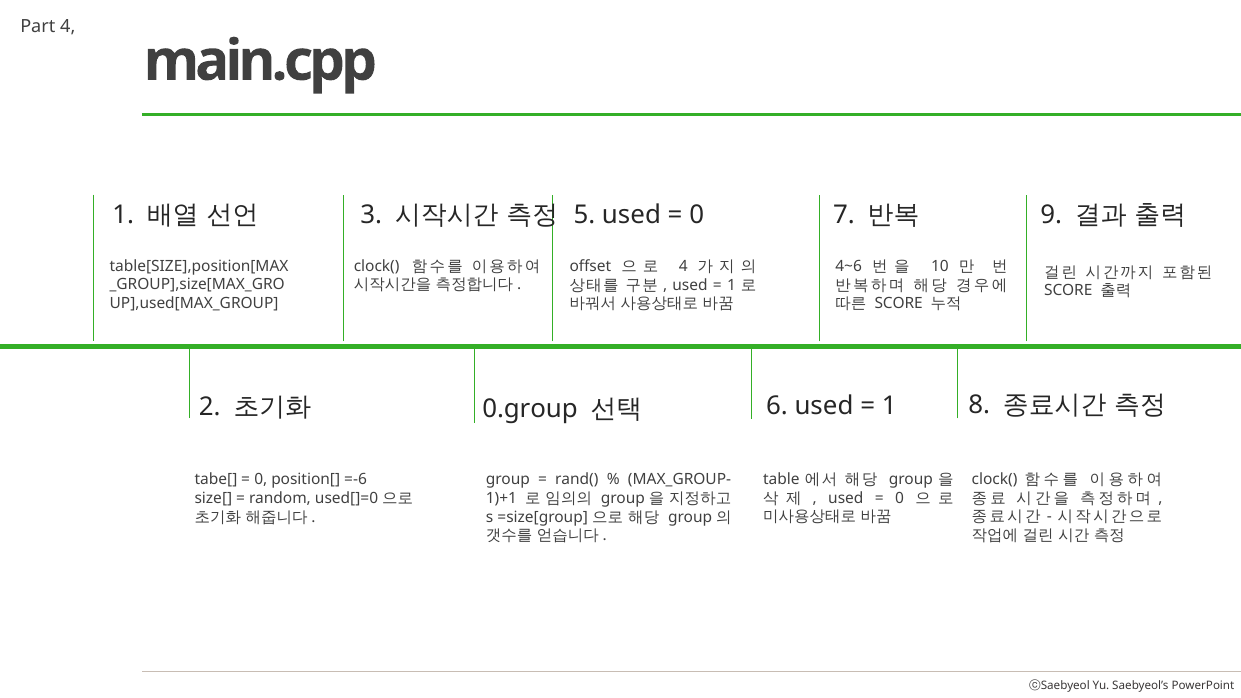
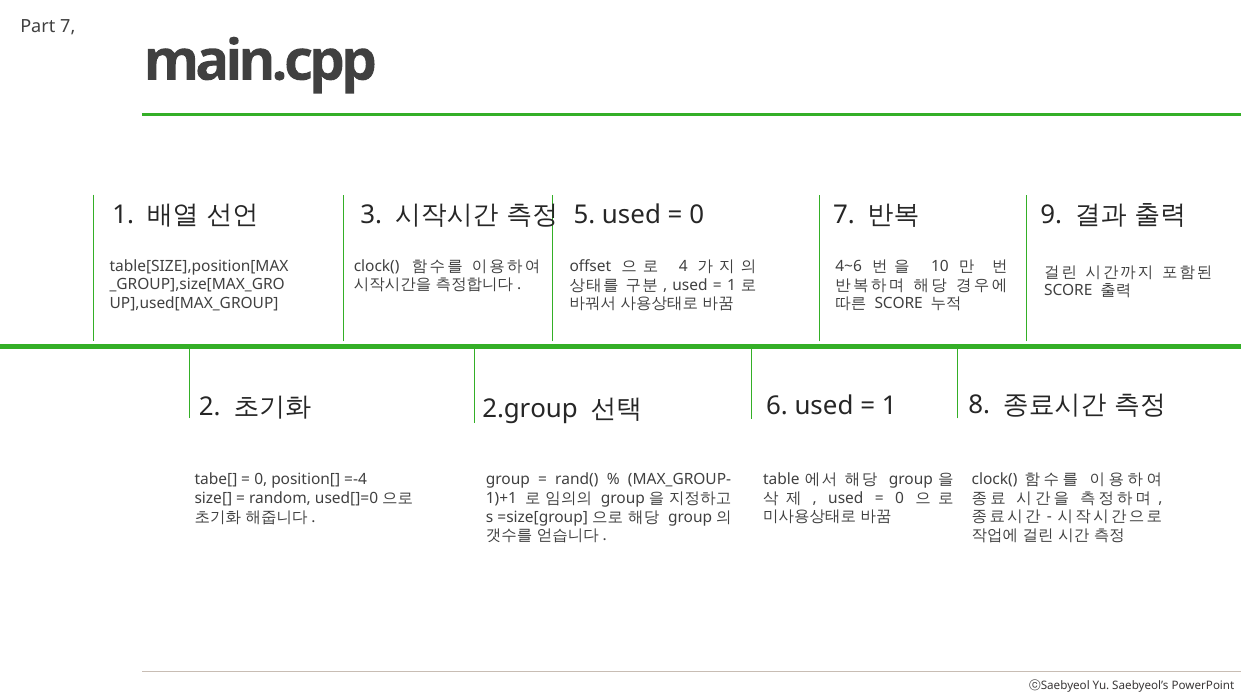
Part 4: 4 -> 7 (68, 26)
0.group: 0.group -> 2.group (530, 409)
=-6: =-6 -> =-4 (356, 480)
